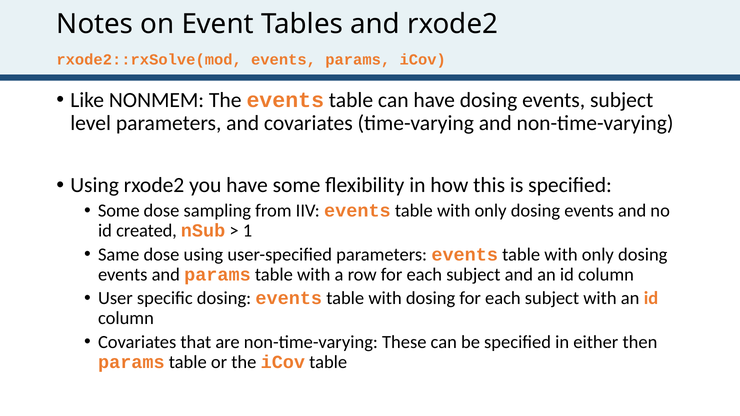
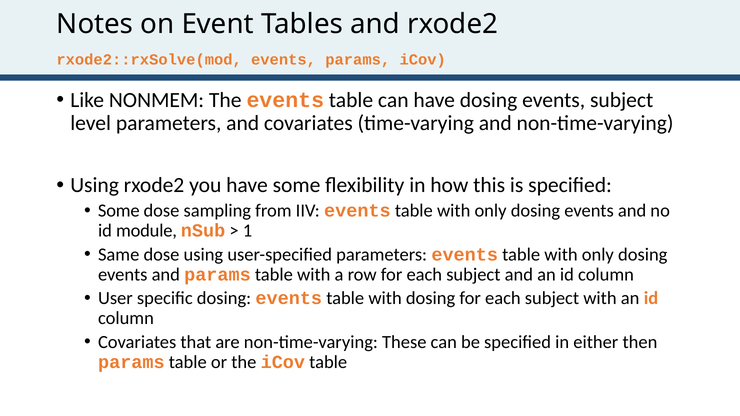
created: created -> module (146, 231)
